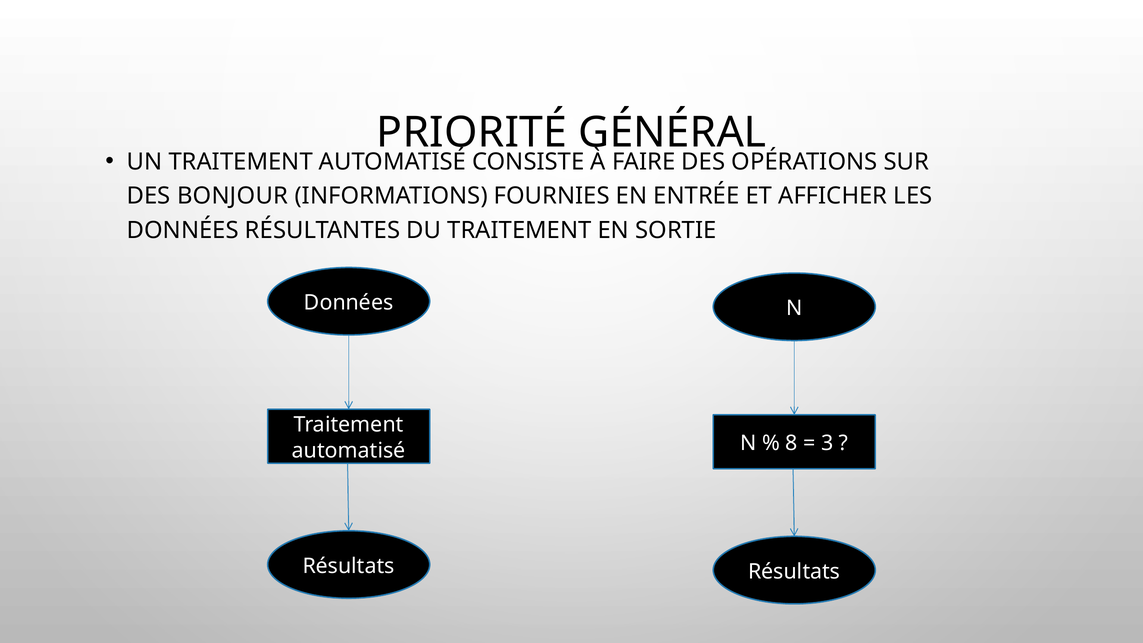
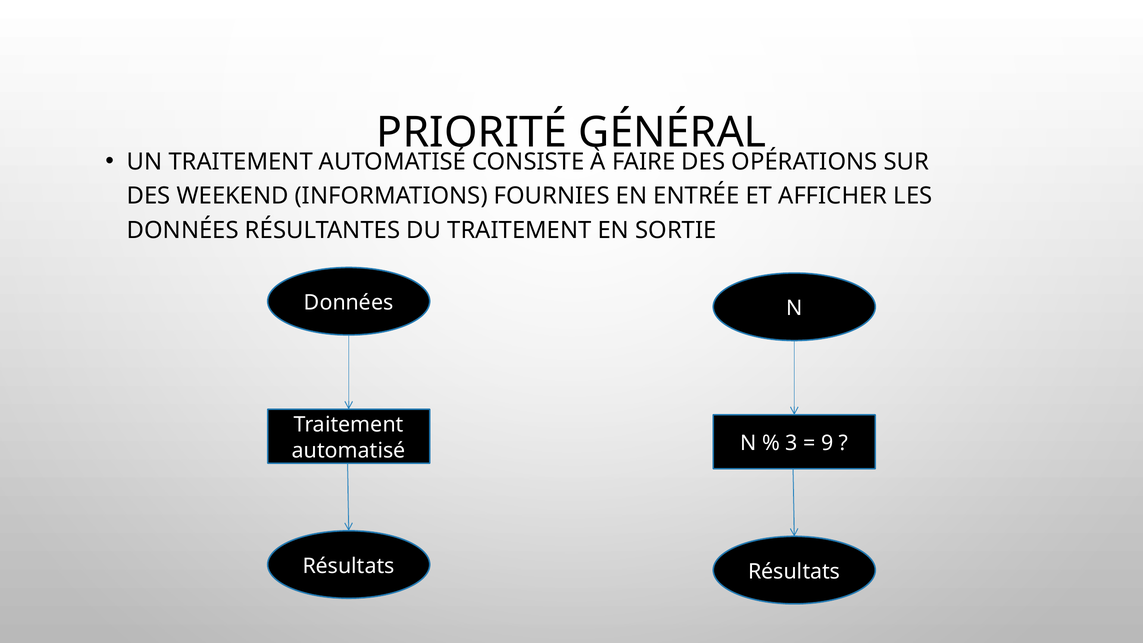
BONJOUR: BONJOUR -> WEEKEND (233, 196)
8: 8 -> 3 (792, 443)
3: 3 -> 9 (827, 443)
